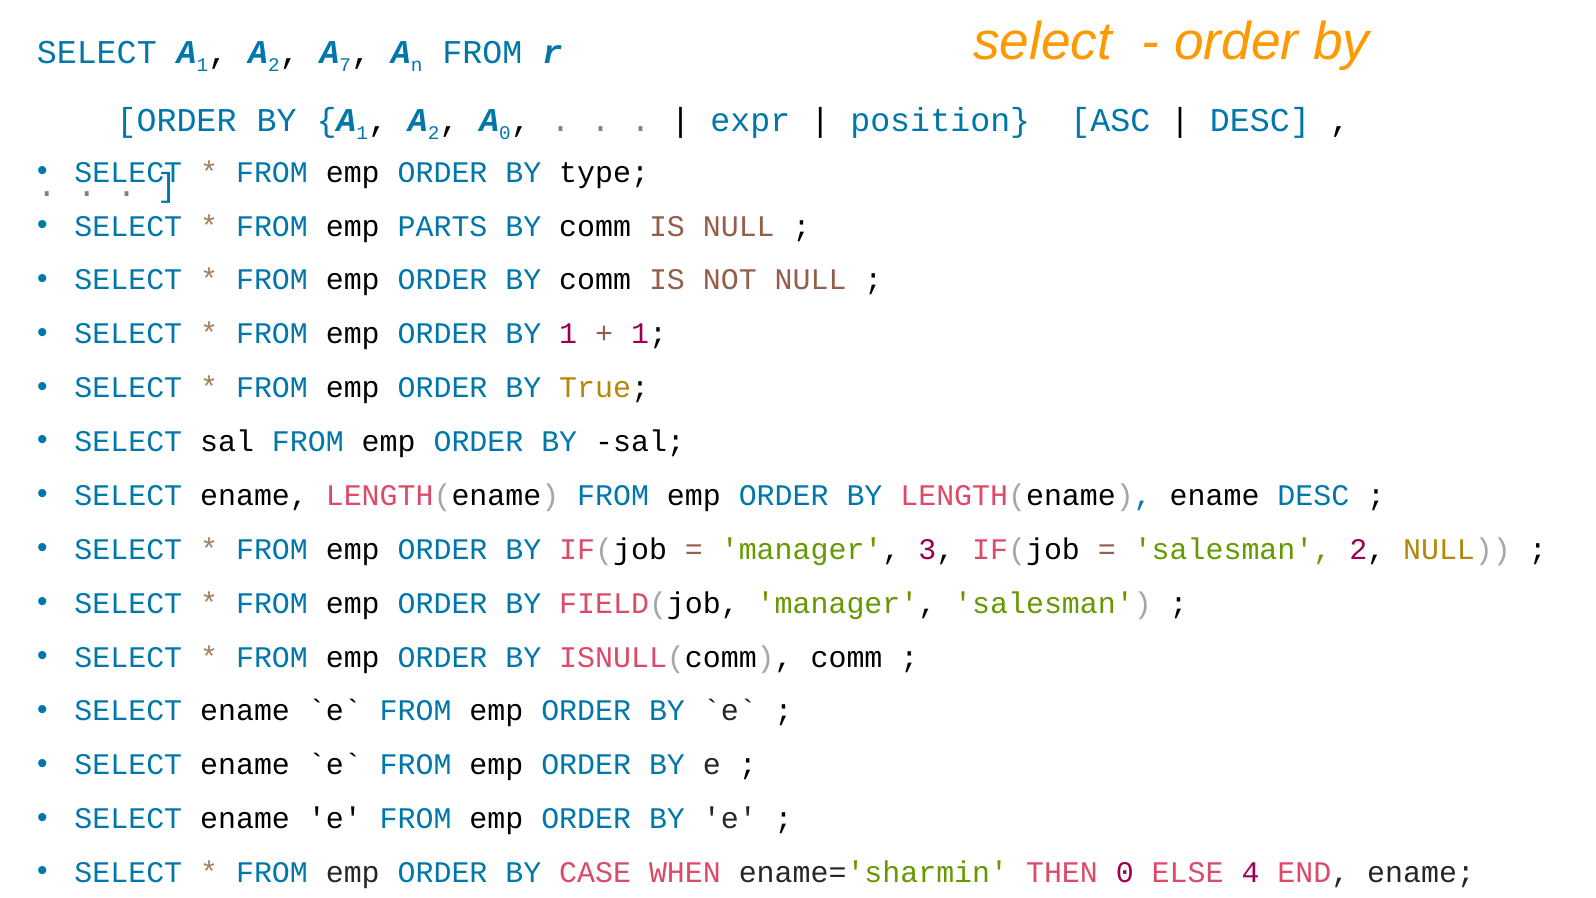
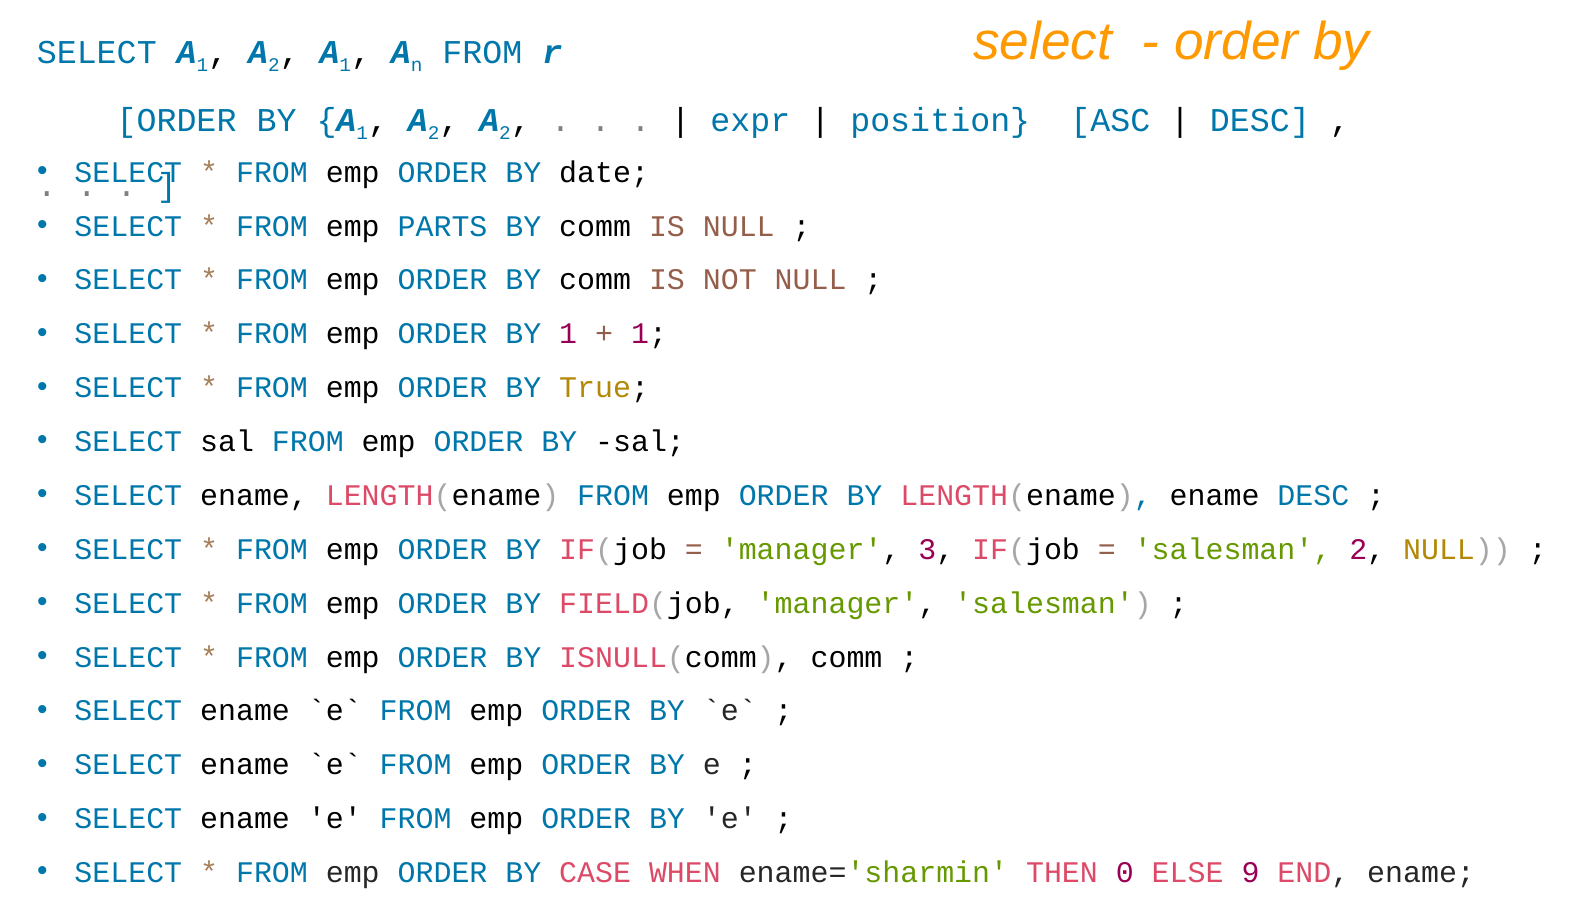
7: 7 -> 1 (345, 65)
0: 0 -> 2 (505, 133)
type: type -> date (604, 172)
4: 4 -> 9 (1250, 872)
